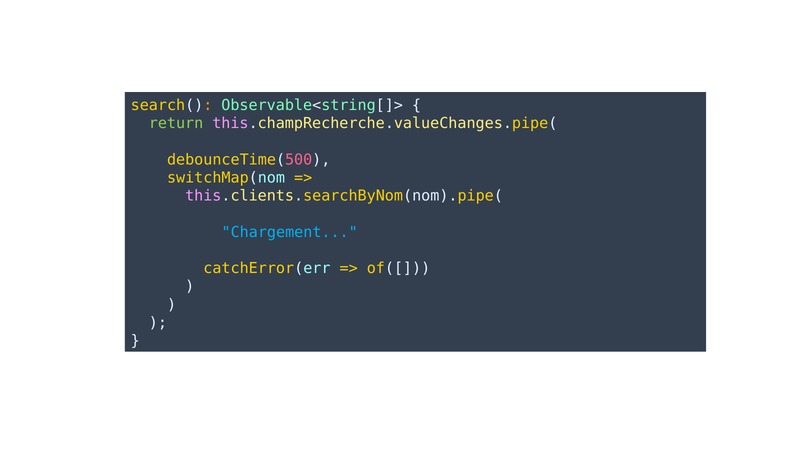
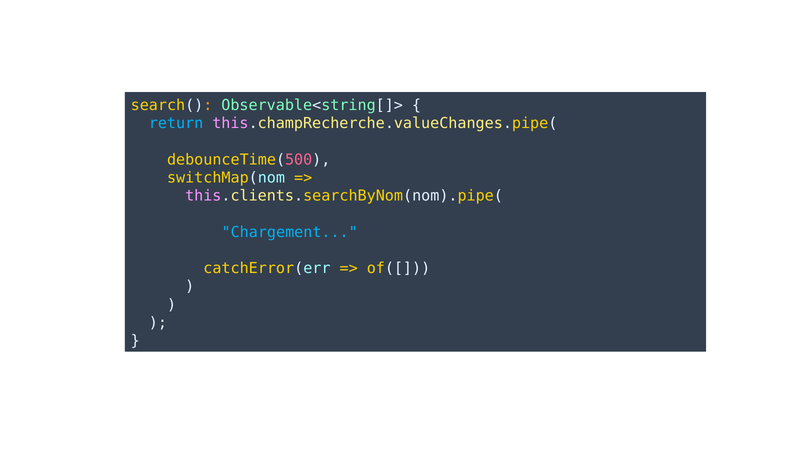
return colour: light green -> light blue (176, 123)
